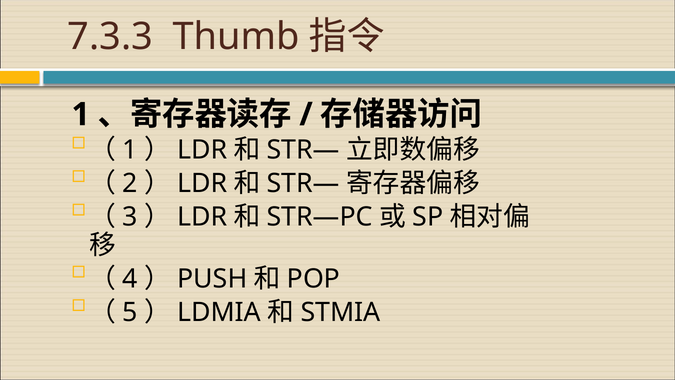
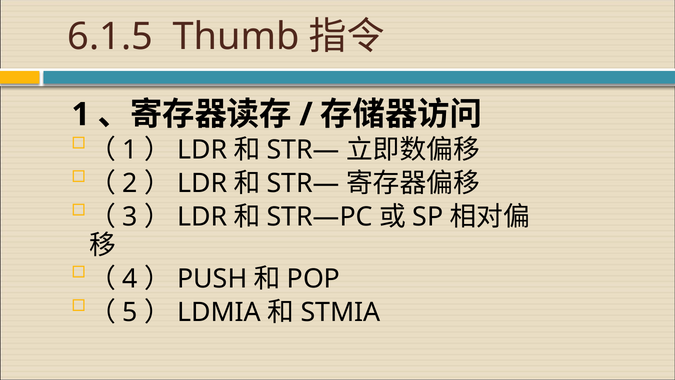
7.3.3: 7.3.3 -> 6.1.5 (110, 37)
